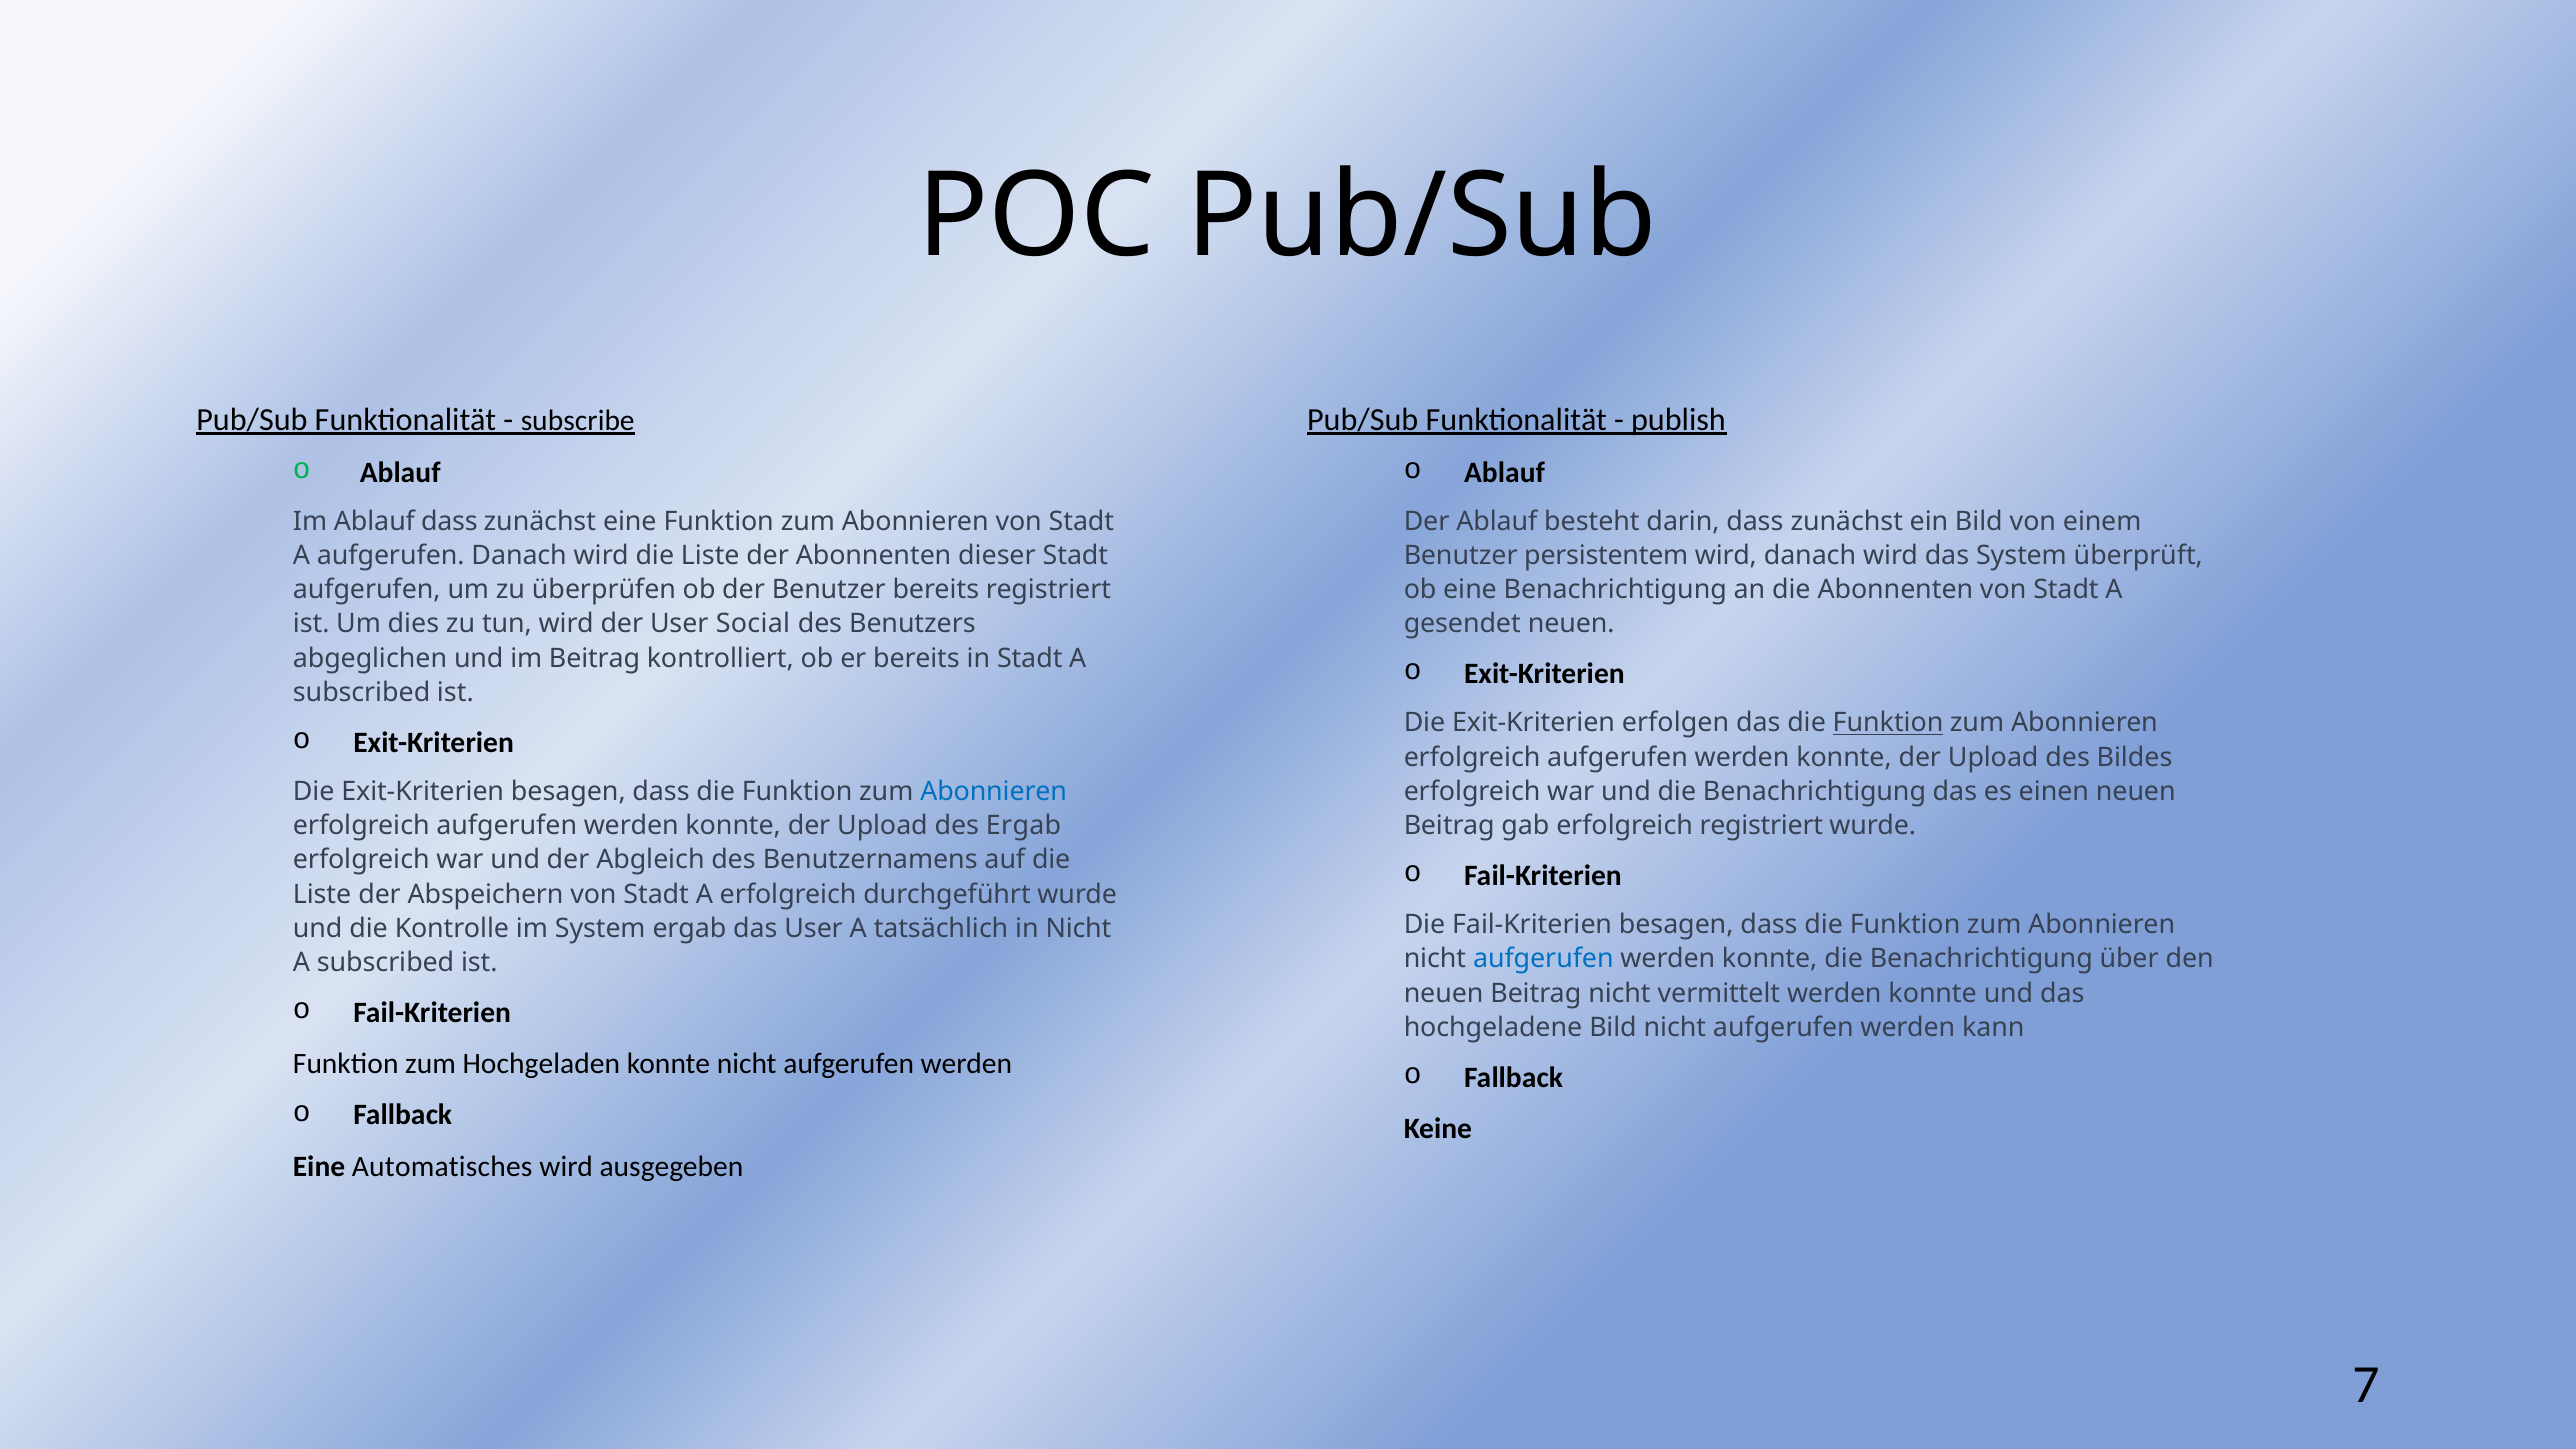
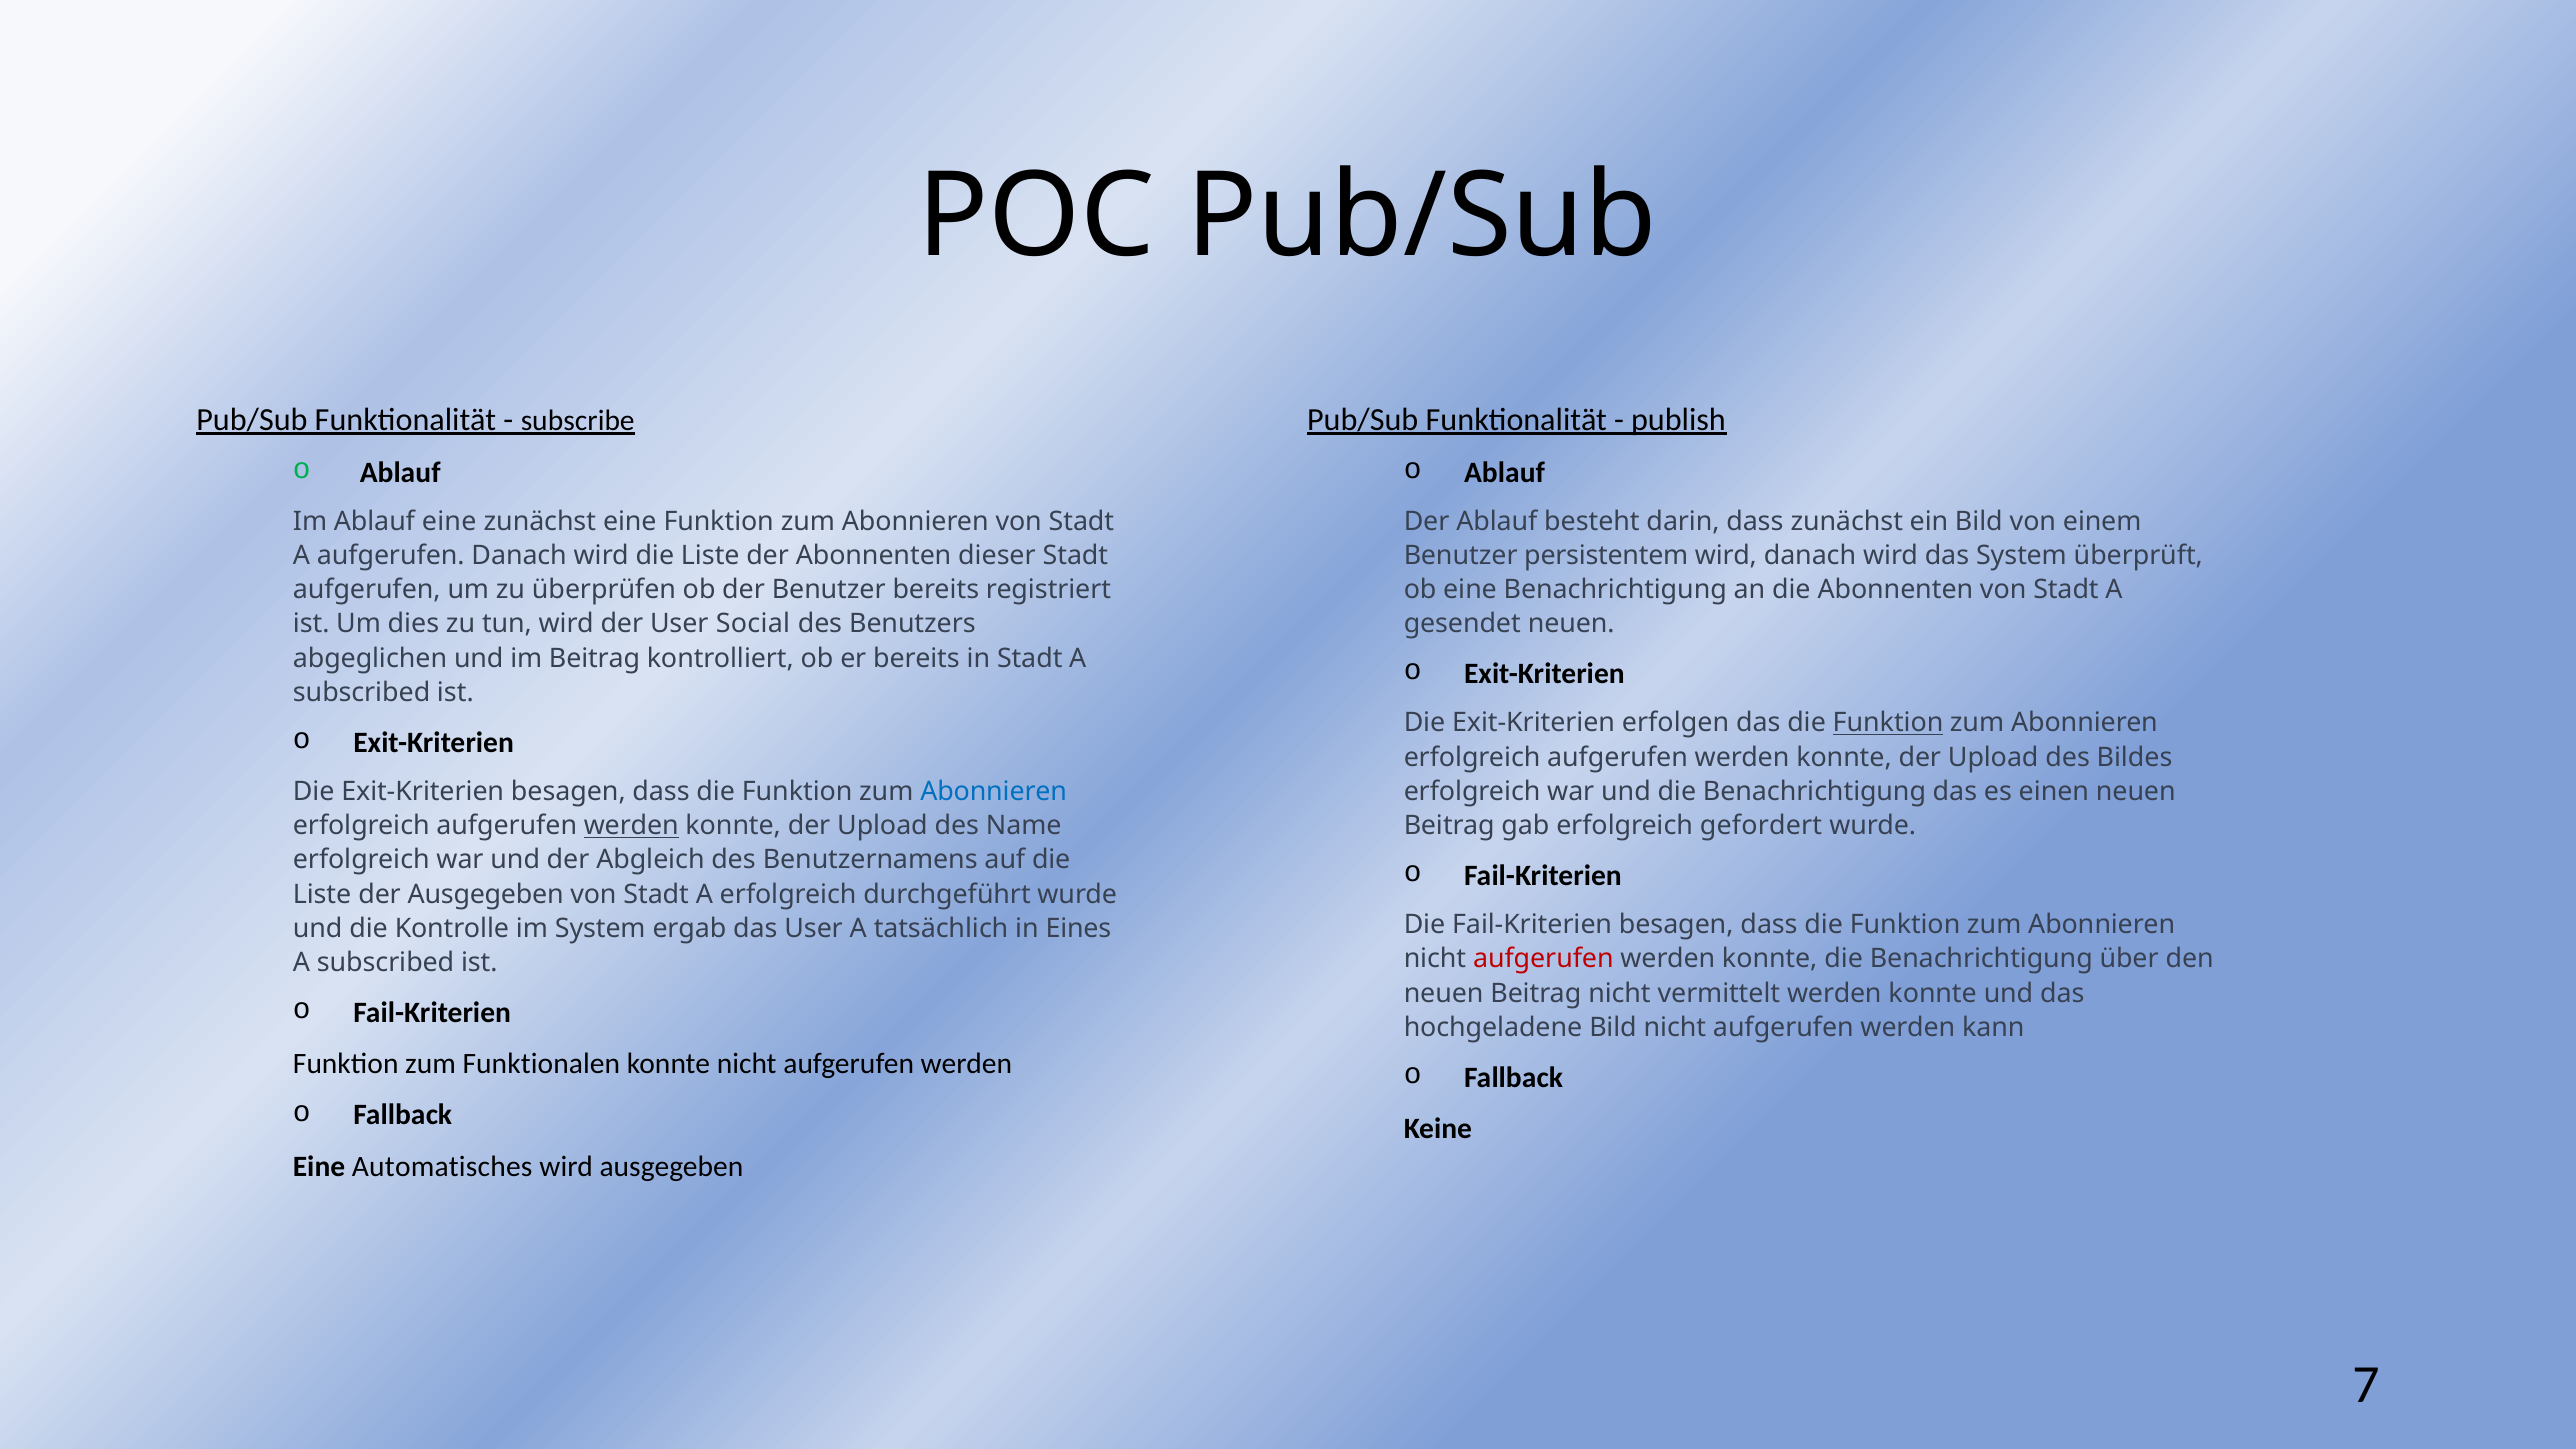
Ablauf dass: dass -> eine (449, 521)
werden underline: none -> present (631, 826)
des Ergab: Ergab -> Name (1024, 826)
erfolgreich registriert: registriert -> gefordert (1761, 826)
der Abspeichern: Abspeichern -> Ausgegeben (486, 894)
in Nicht: Nicht -> Eines (1078, 928)
aufgerufen colour: blue -> red (1543, 959)
Hochgeladen: Hochgeladen -> Funktionalen (541, 1064)
